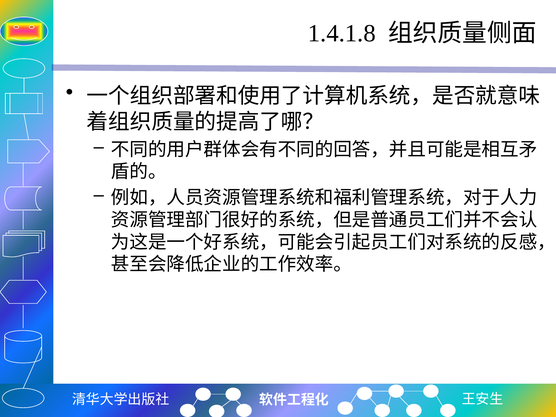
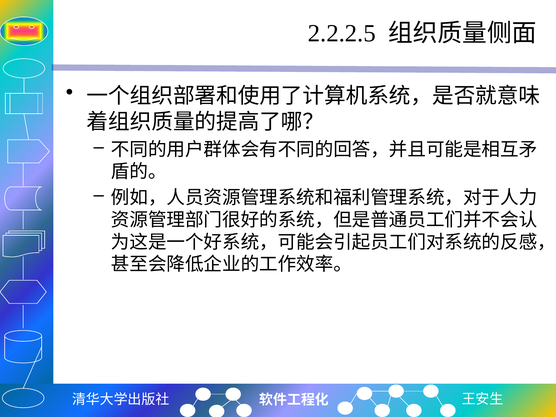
1.4.1.8: 1.4.1.8 -> 2.2.2.5 (342, 33)
